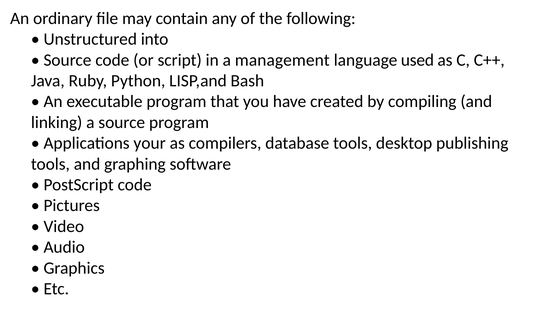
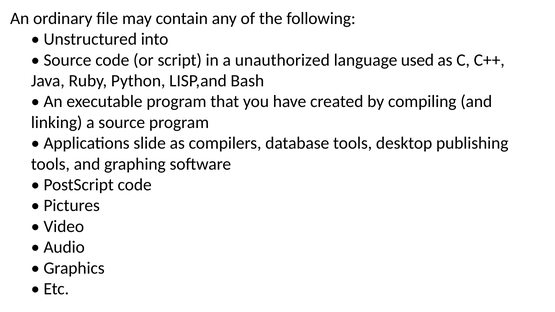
management: management -> unauthorized (282, 60)
your: your -> slide (150, 143)
